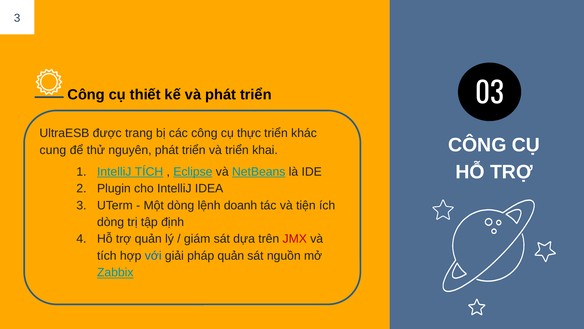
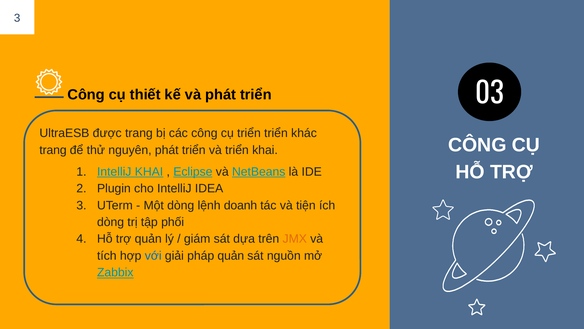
cụ thực: thực -> triển (249, 133)
cung: cung -> trang (53, 150)
IntelliJ TÍCH: TÍCH -> KHAI (149, 171)
định: định -> phối (173, 222)
JMX colour: red -> orange (295, 239)
